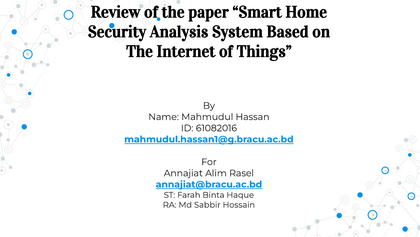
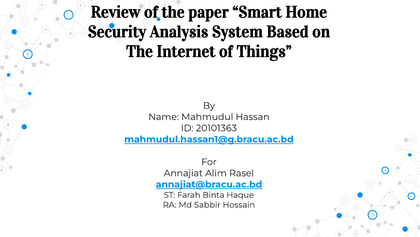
61082016: 61082016 -> 20101363 (216, 128)
